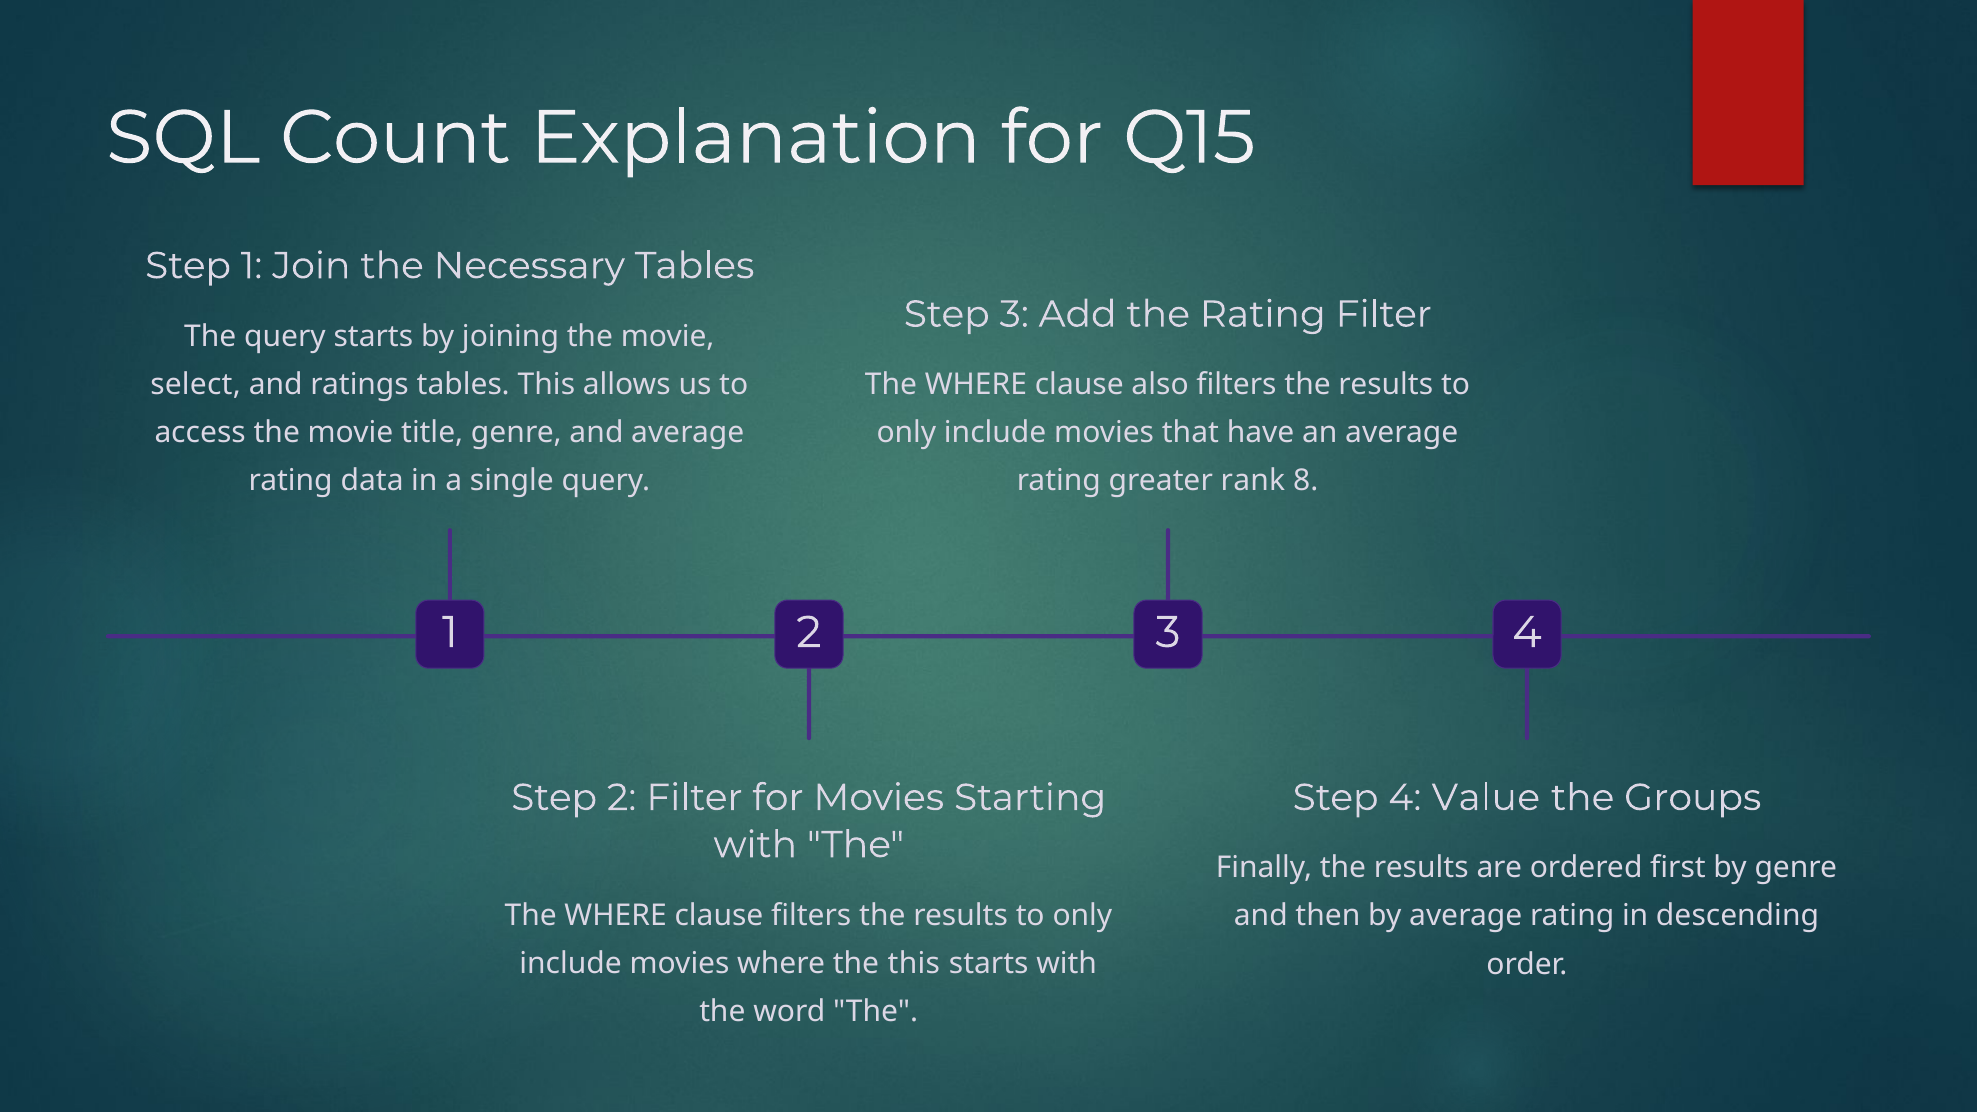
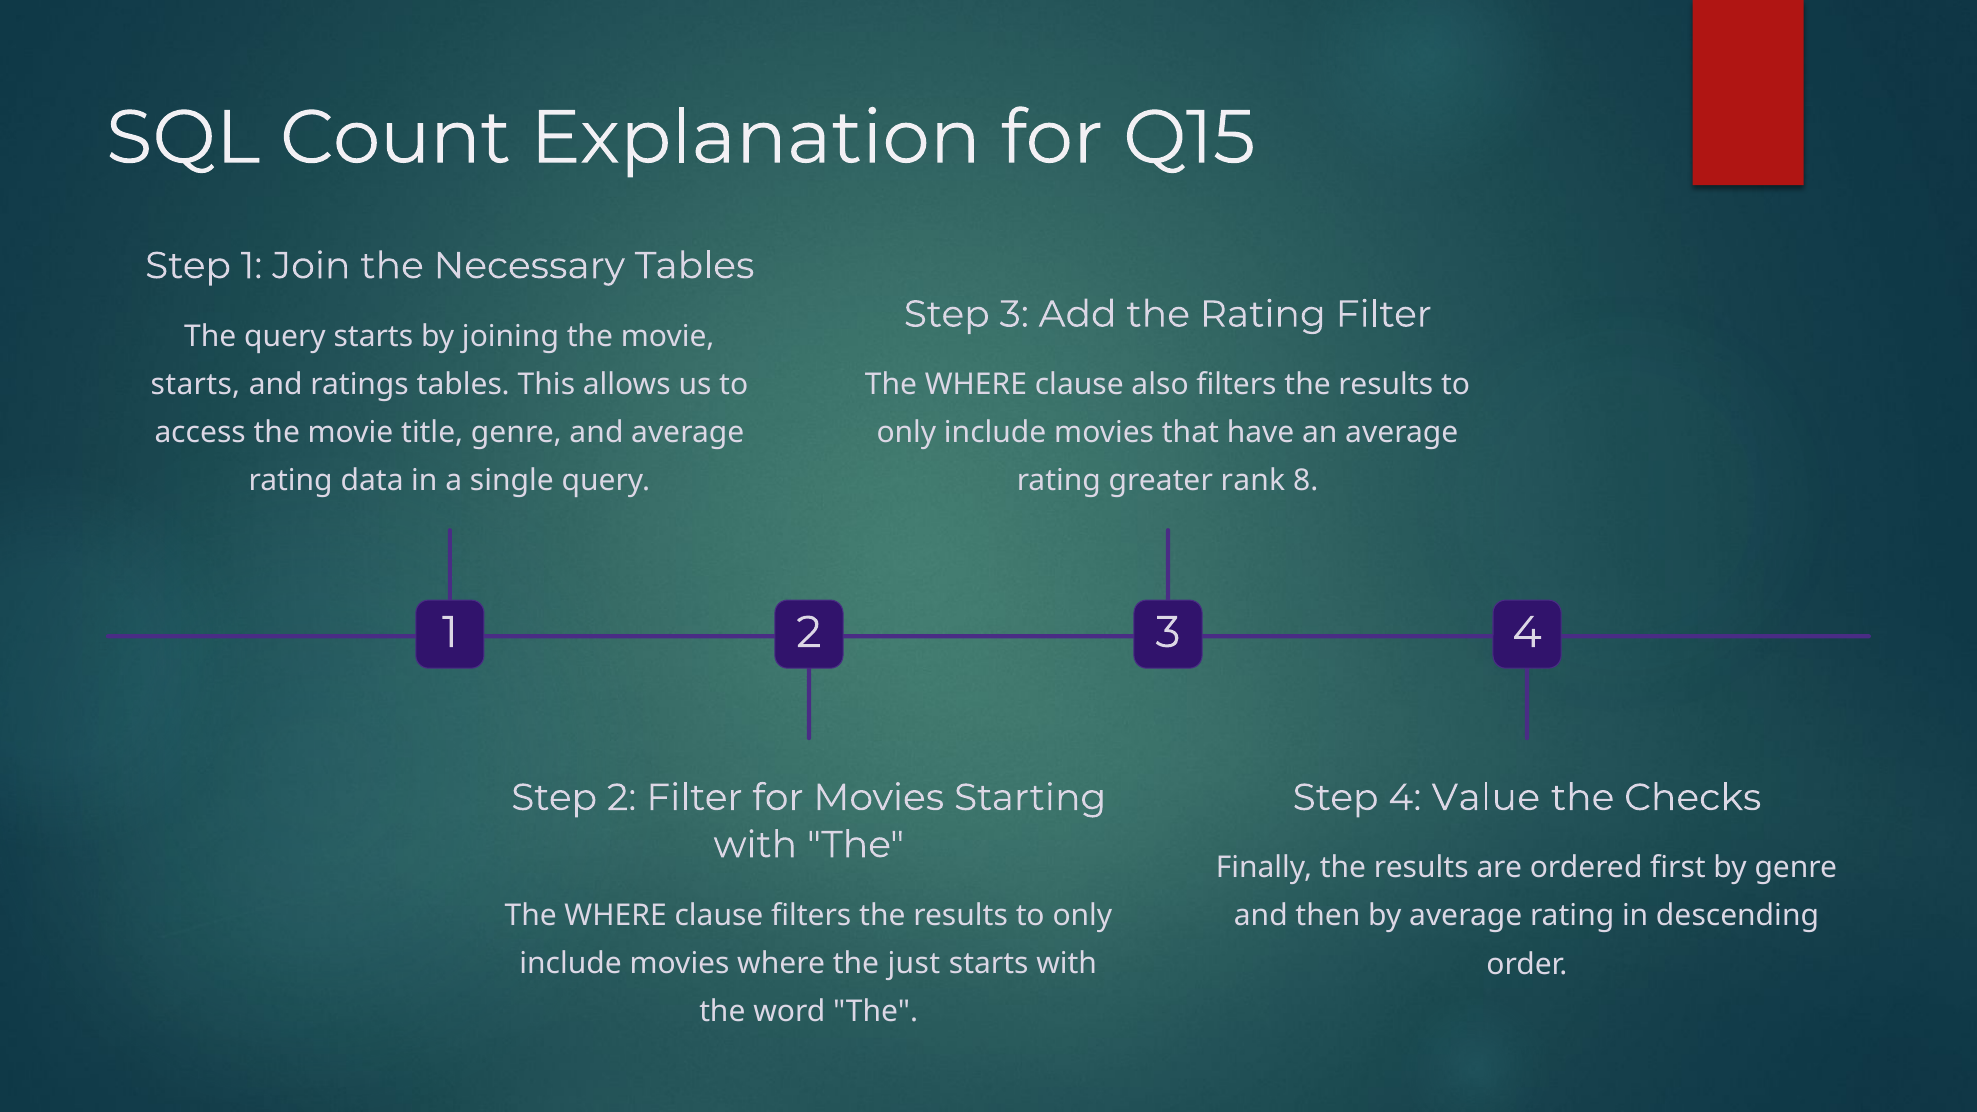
select: select -> starts (195, 384)
Groups: Groups -> Checks (1693, 798)
the this: this -> just (914, 964)
